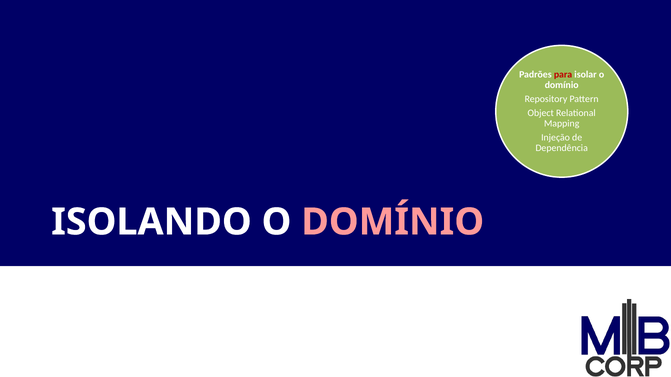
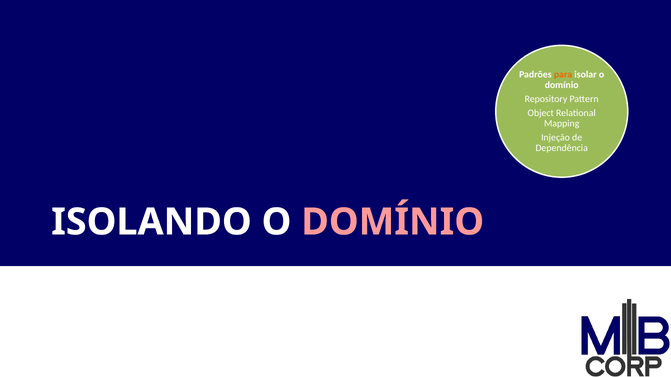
para colour: red -> orange (563, 74)
